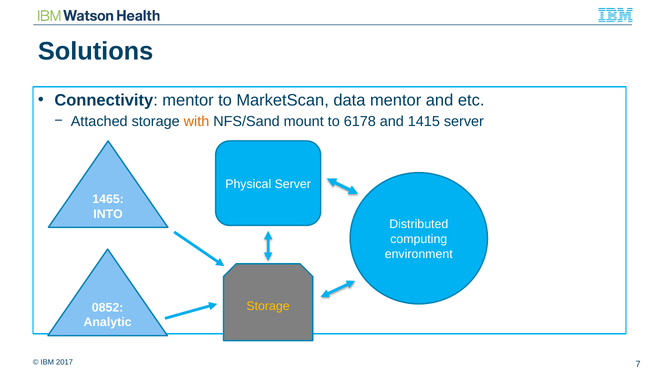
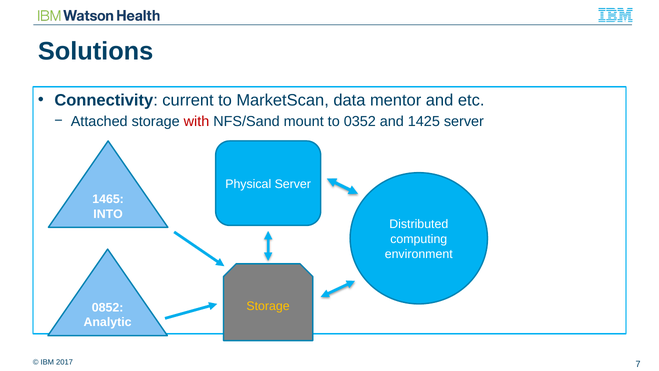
Connectivity mentor: mentor -> current (188, 100)
with colour: orange -> red (196, 121)
6178: 6178 -> 0352 (360, 121)
1415: 1415 -> 1425 (424, 121)
